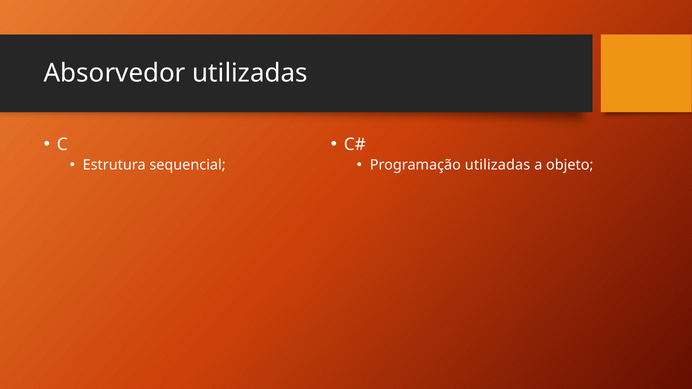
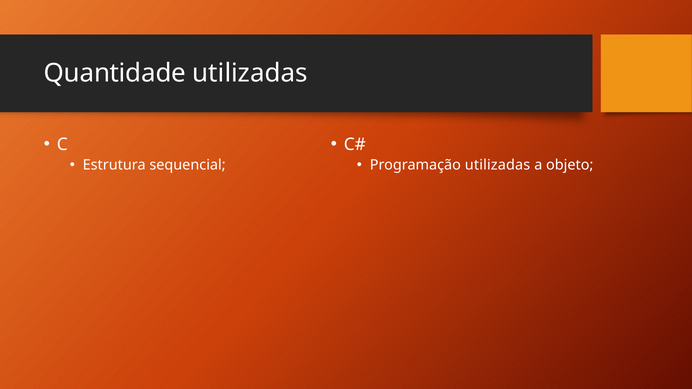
Absorvedor: Absorvedor -> Quantidade (115, 73)
